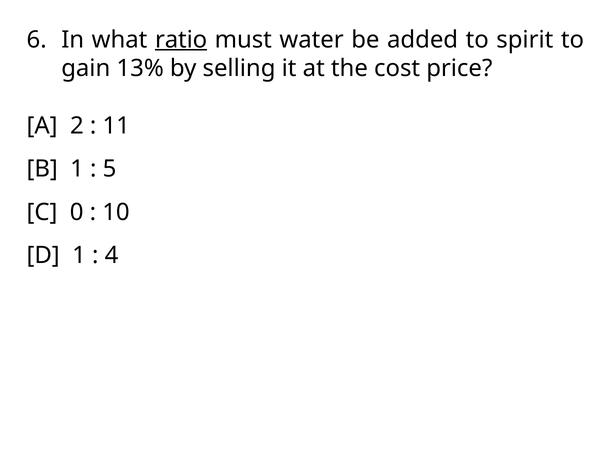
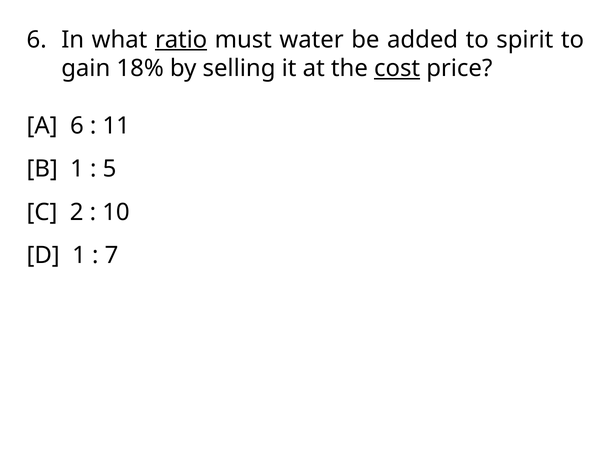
13%: 13% -> 18% (140, 68)
cost underline: none -> present (397, 68)
A 2: 2 -> 6 (77, 126)
0: 0 -> 2 (77, 212)
4: 4 -> 7 (111, 255)
